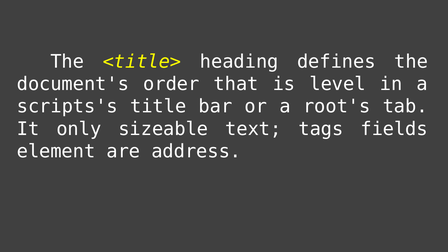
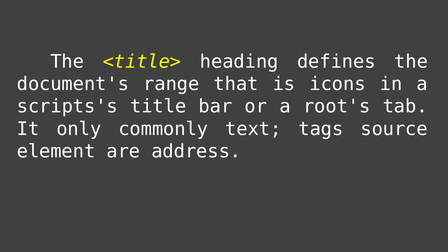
order: order -> range (171, 84)
level: level -> icons (338, 84)
sizeable: sizeable -> commonly (163, 129)
fields: fields -> source (394, 129)
